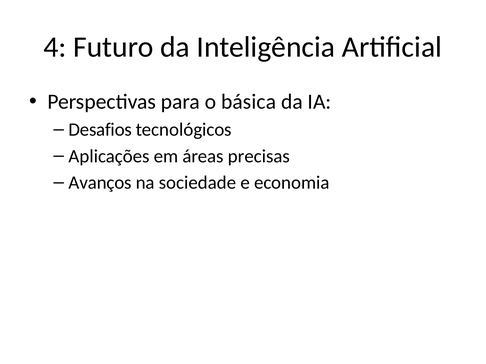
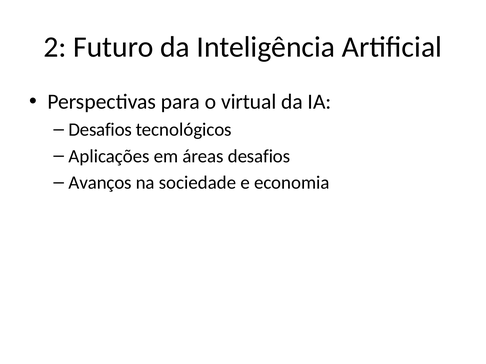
4: 4 -> 2 (55, 47)
básica: básica -> virtual (249, 102)
áreas precisas: precisas -> desafios (259, 156)
